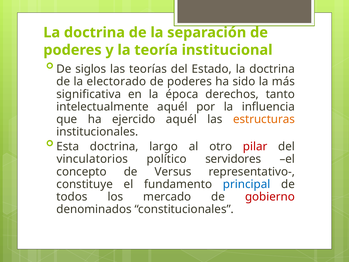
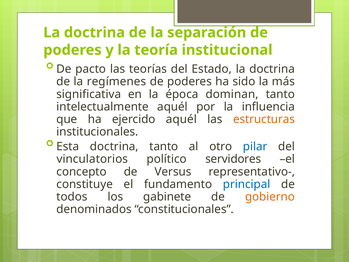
siglos: siglos -> pacto (91, 69)
electorado: electorado -> regímenes (117, 82)
derechos: derechos -> dominan (232, 94)
doctrina largo: largo -> tanto (164, 146)
pilar colour: red -> blue (255, 146)
mercado: mercado -> gabinete (167, 197)
gobierno colour: red -> orange (270, 197)
